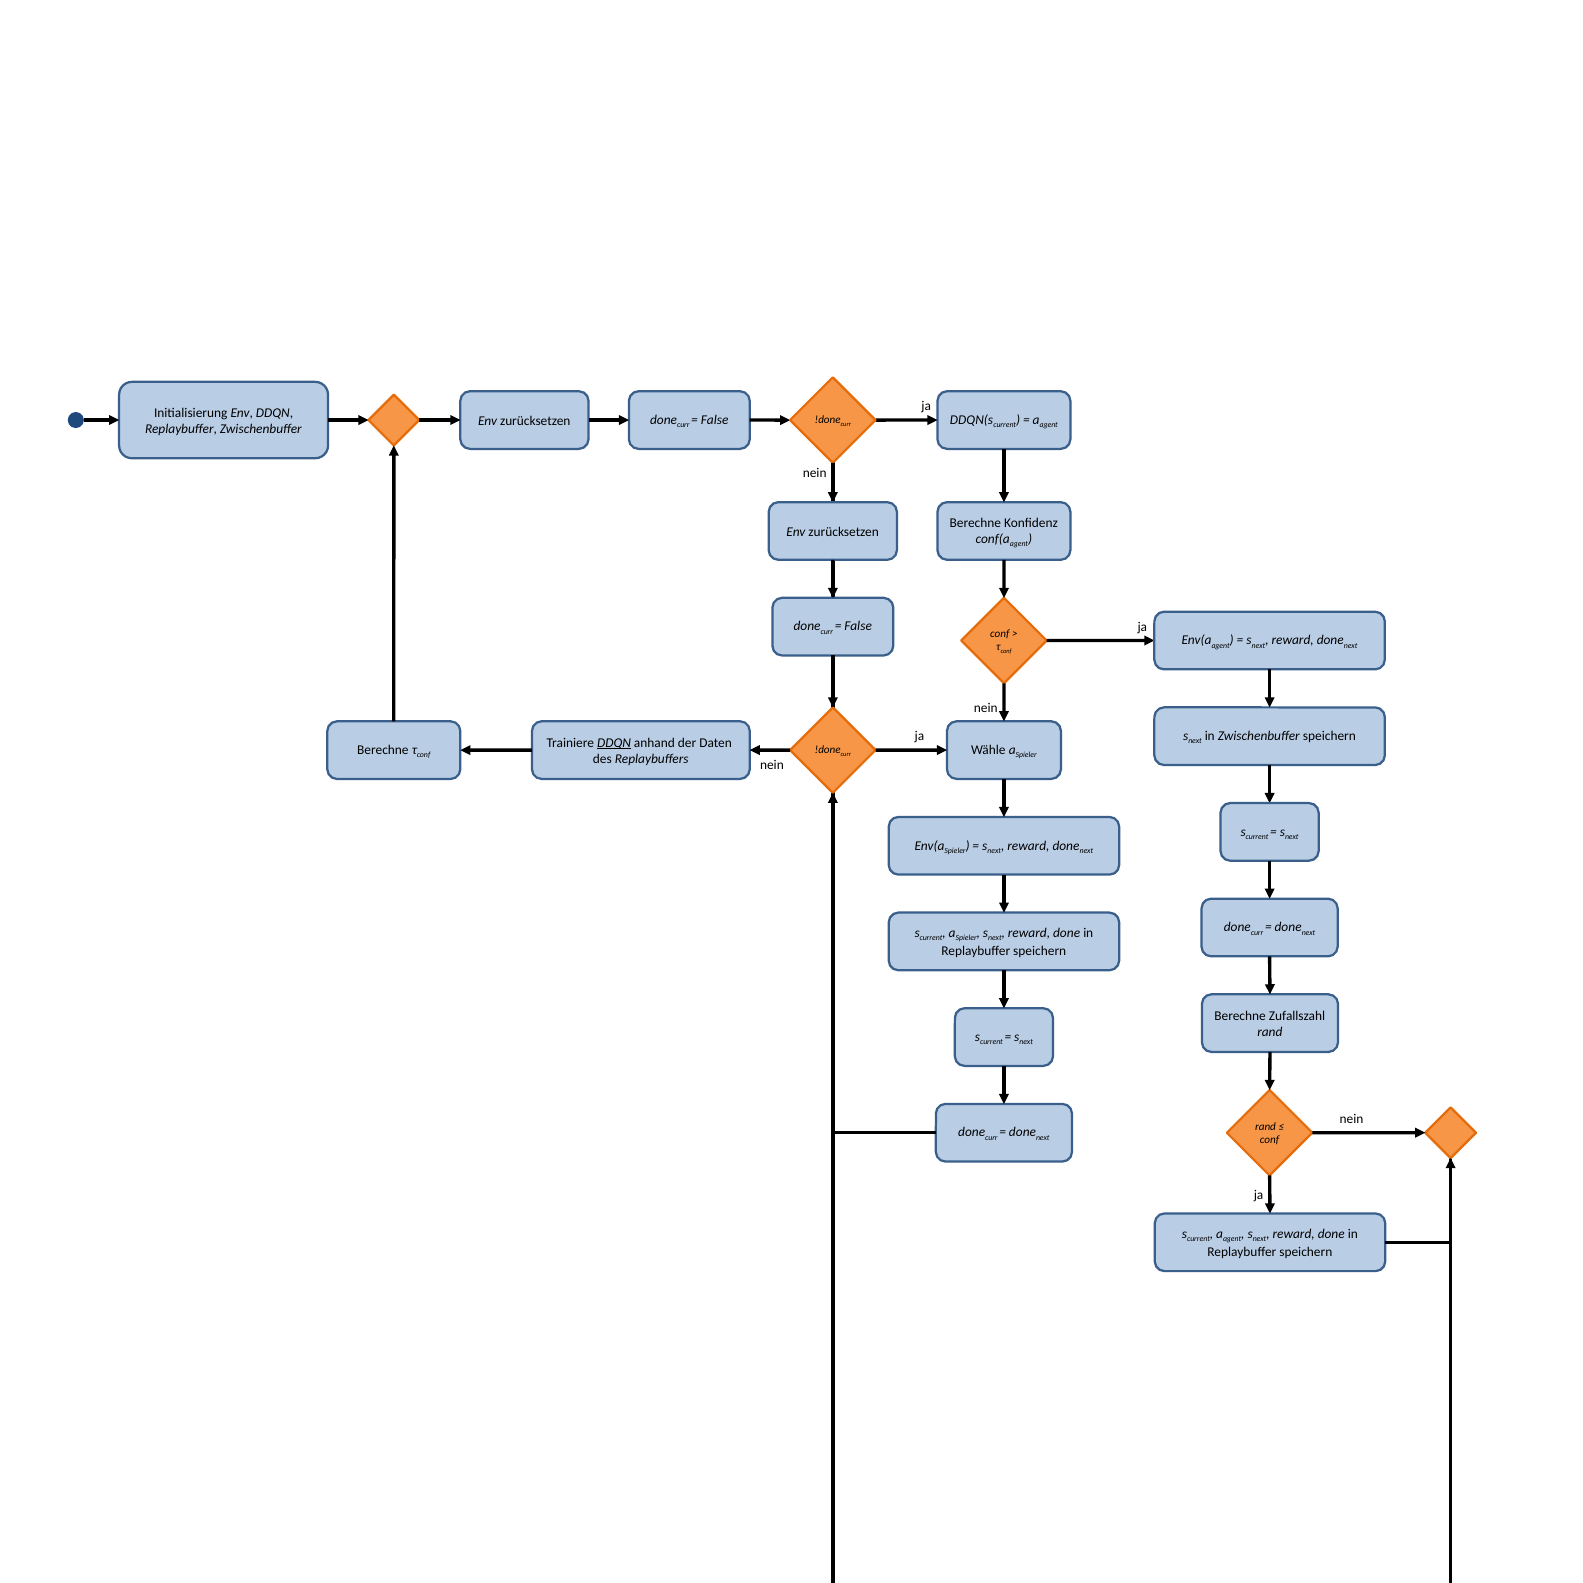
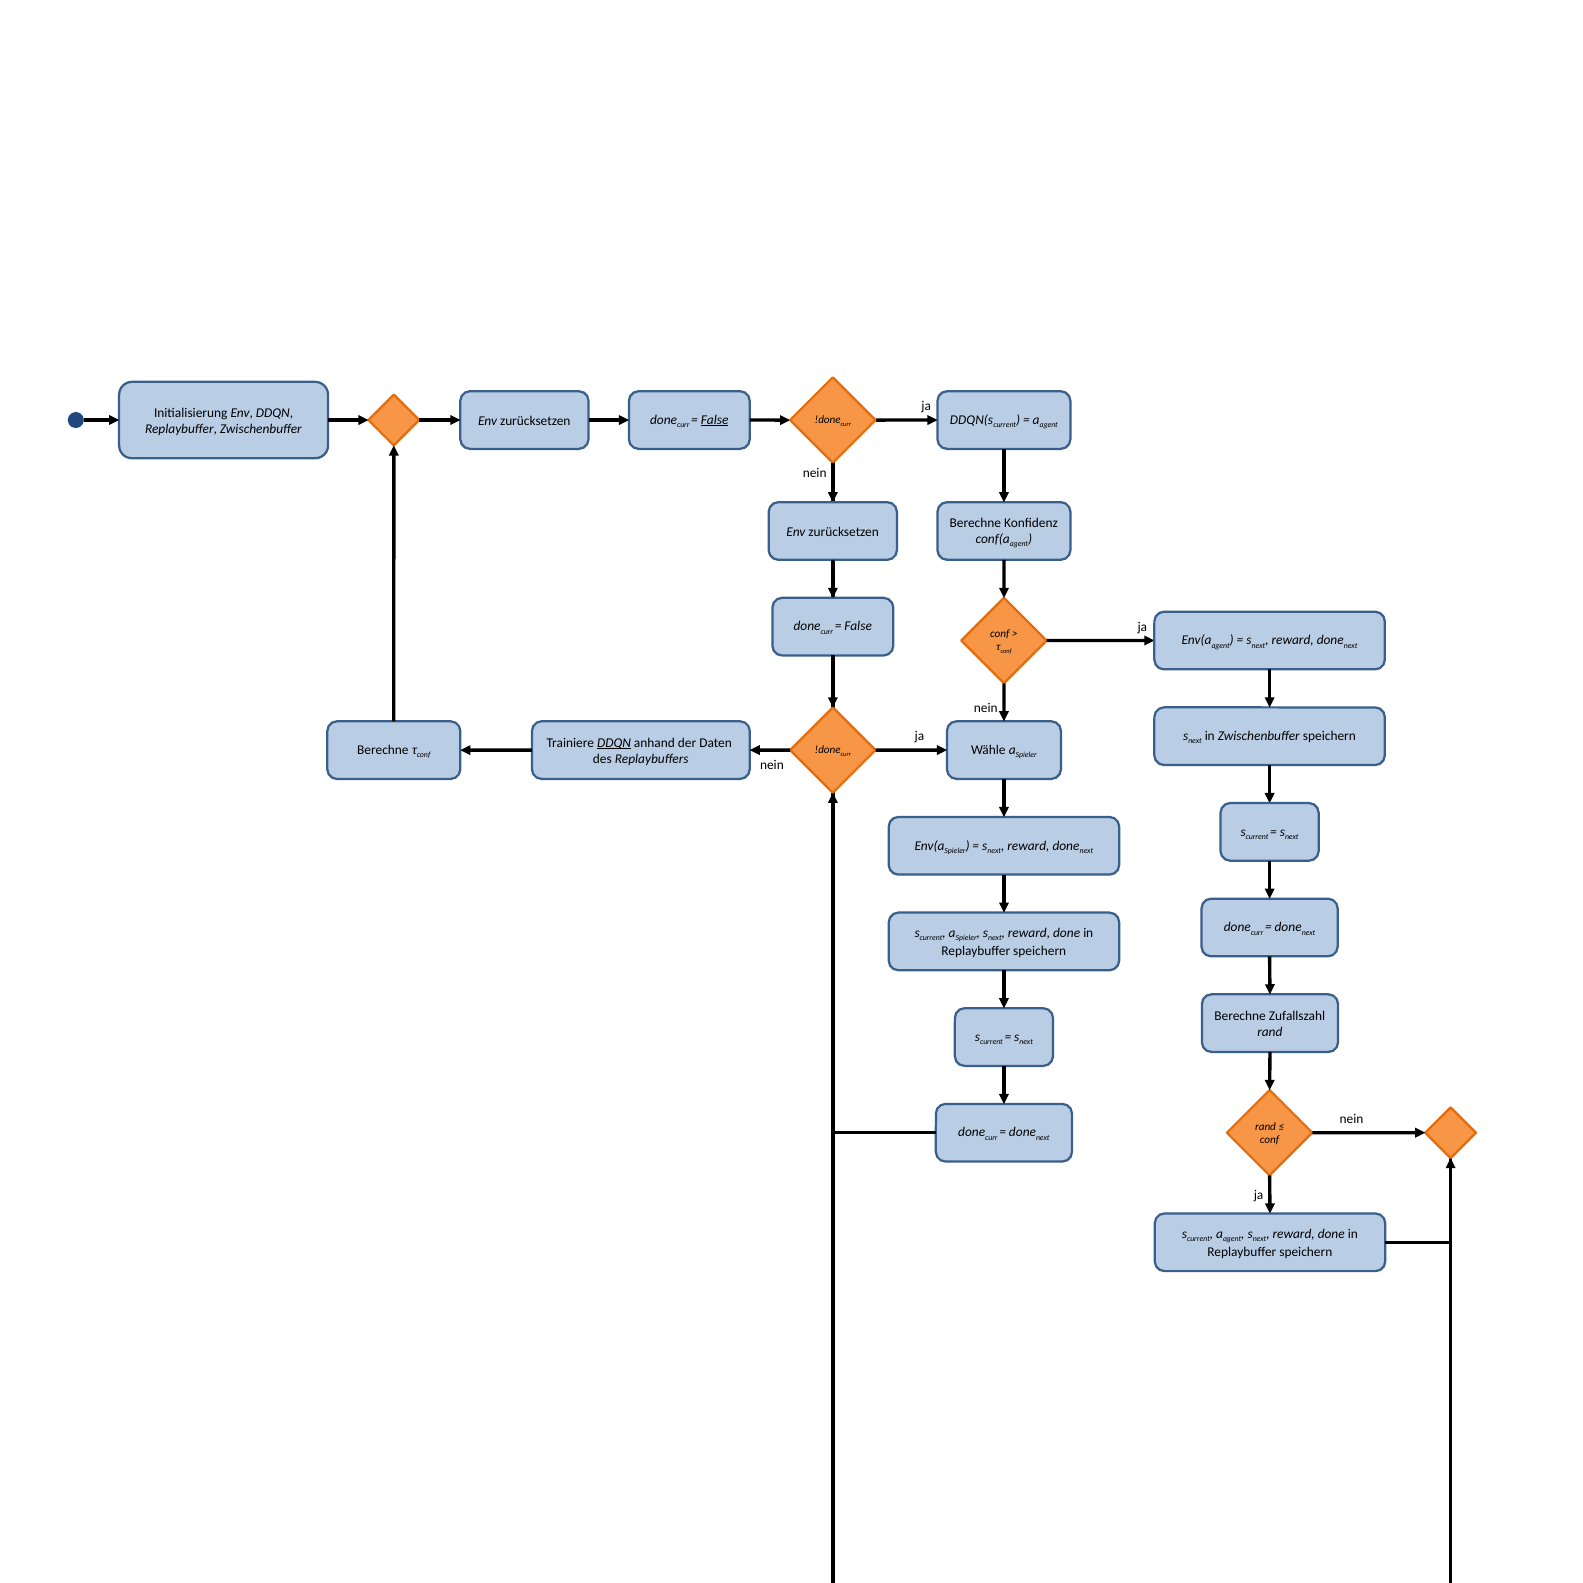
False underline: none -> present (715, 420)
